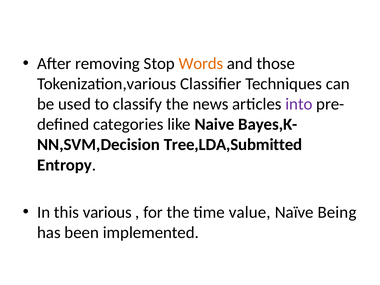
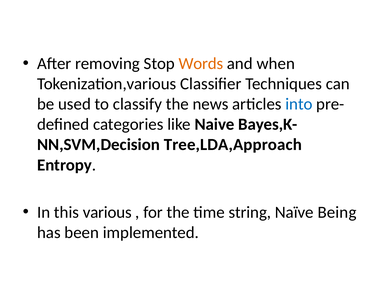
those: those -> when (276, 64)
into colour: purple -> blue (299, 104)
Tree,LDA,Submitted: Tree,LDA,Submitted -> Tree,LDA,Approach (233, 145)
value: value -> string (250, 212)
